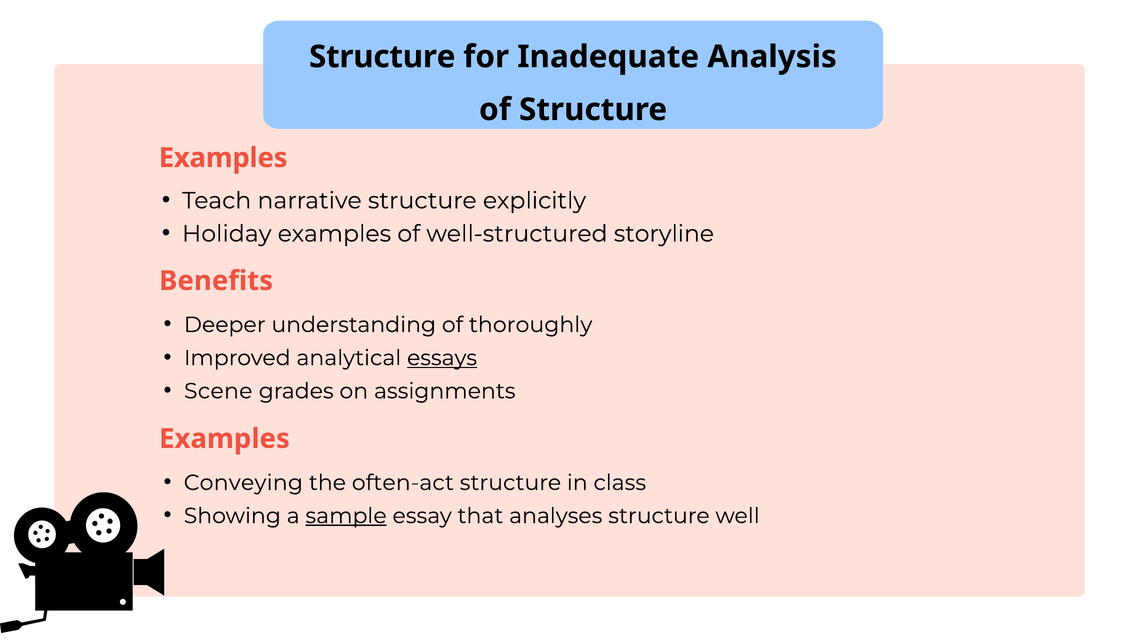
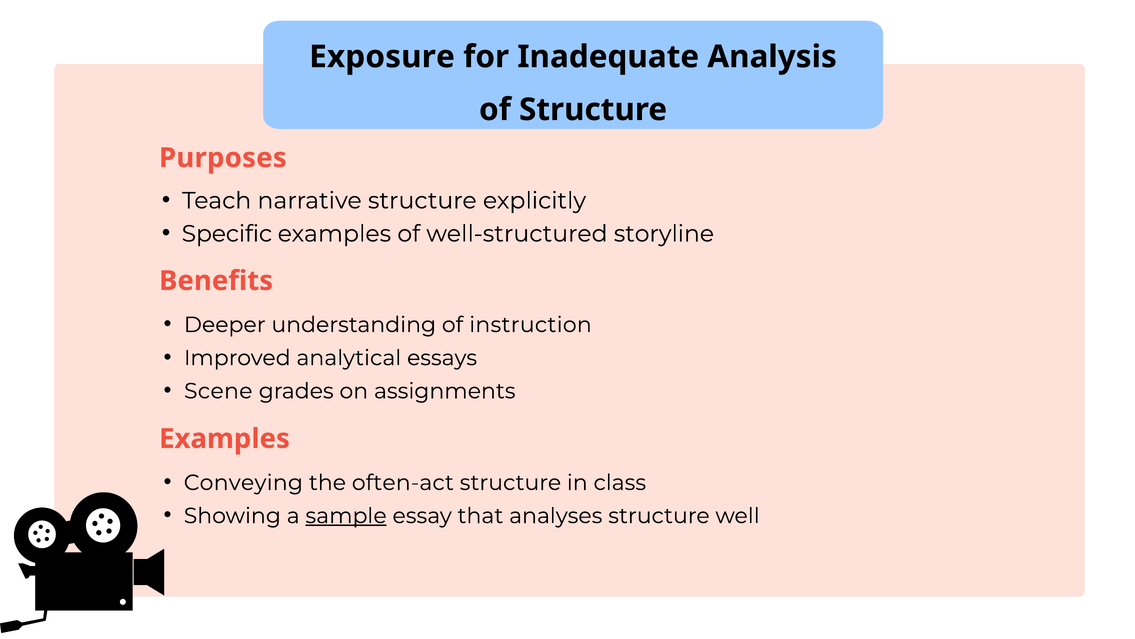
Structure: Structure -> Exposure (382, 57)
Examples: Examples -> Purposes (223, 158)
Holiday: Holiday -> Specific (227, 234)
thoroughly: thoroughly -> instruction (530, 325)
essays underline: present -> none (442, 358)
